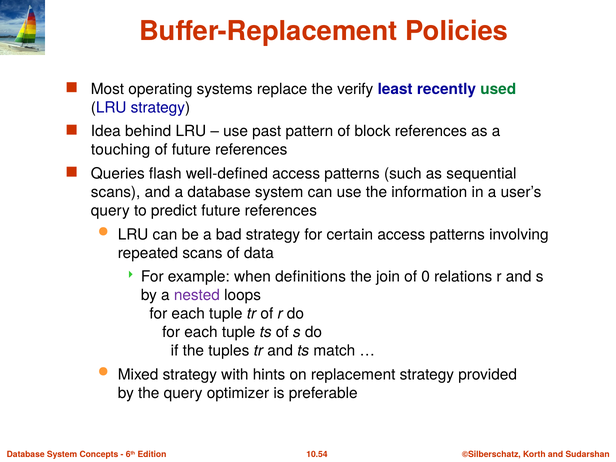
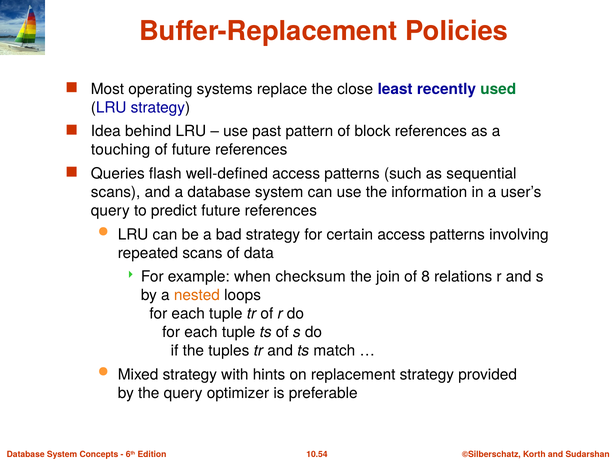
verify: verify -> close (355, 89)
definitions: definitions -> checksum (311, 277)
0: 0 -> 8 (426, 277)
nested colour: purple -> orange (197, 295)
